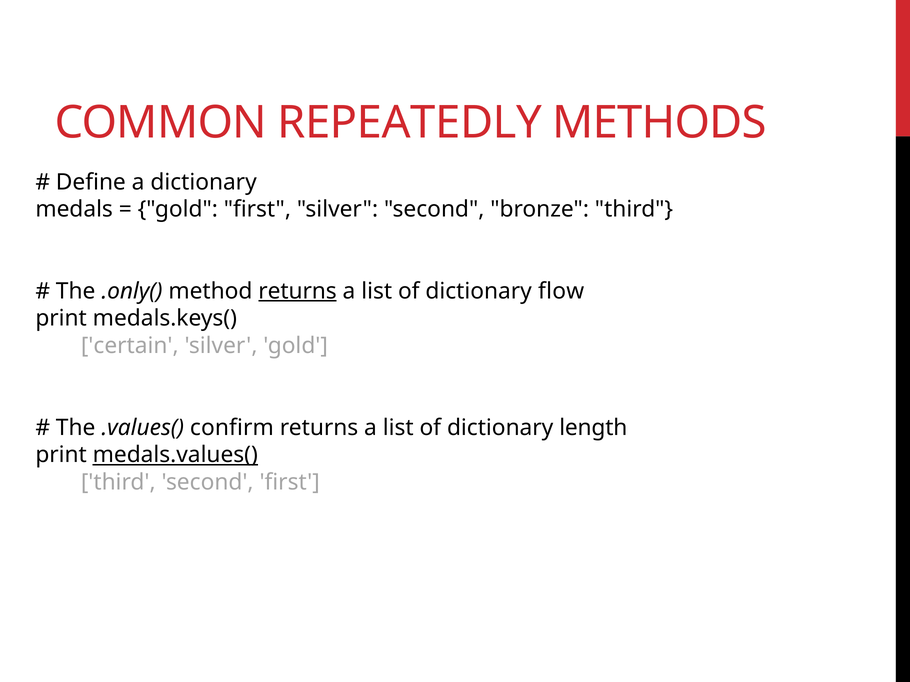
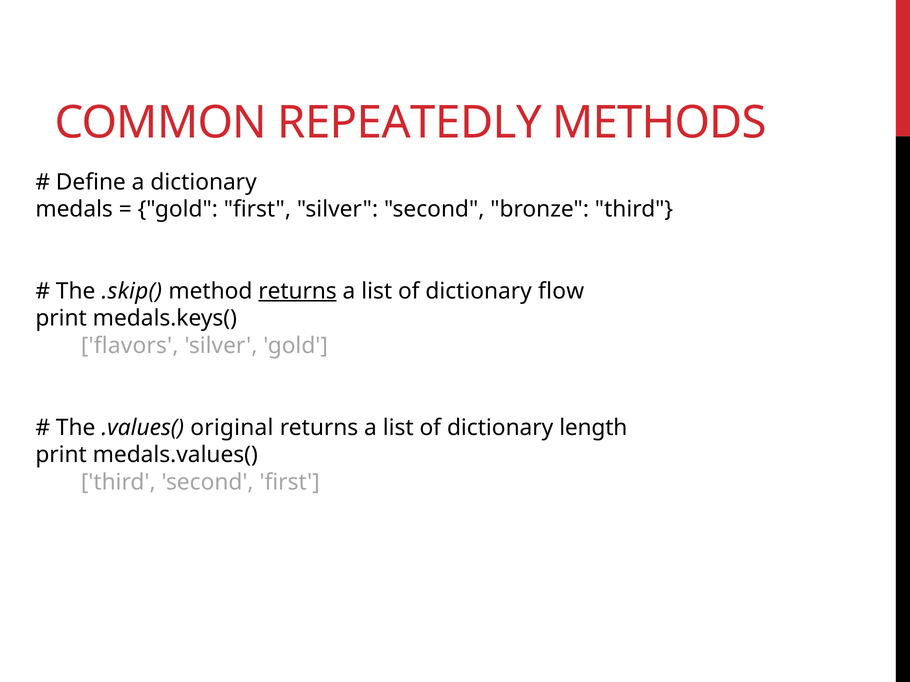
.only(: .only( -> .skip( (132, 291)
certain: certain -> flavors (130, 346)
confirm: confirm -> original (232, 428)
medals.values( underline: present -> none (175, 455)
